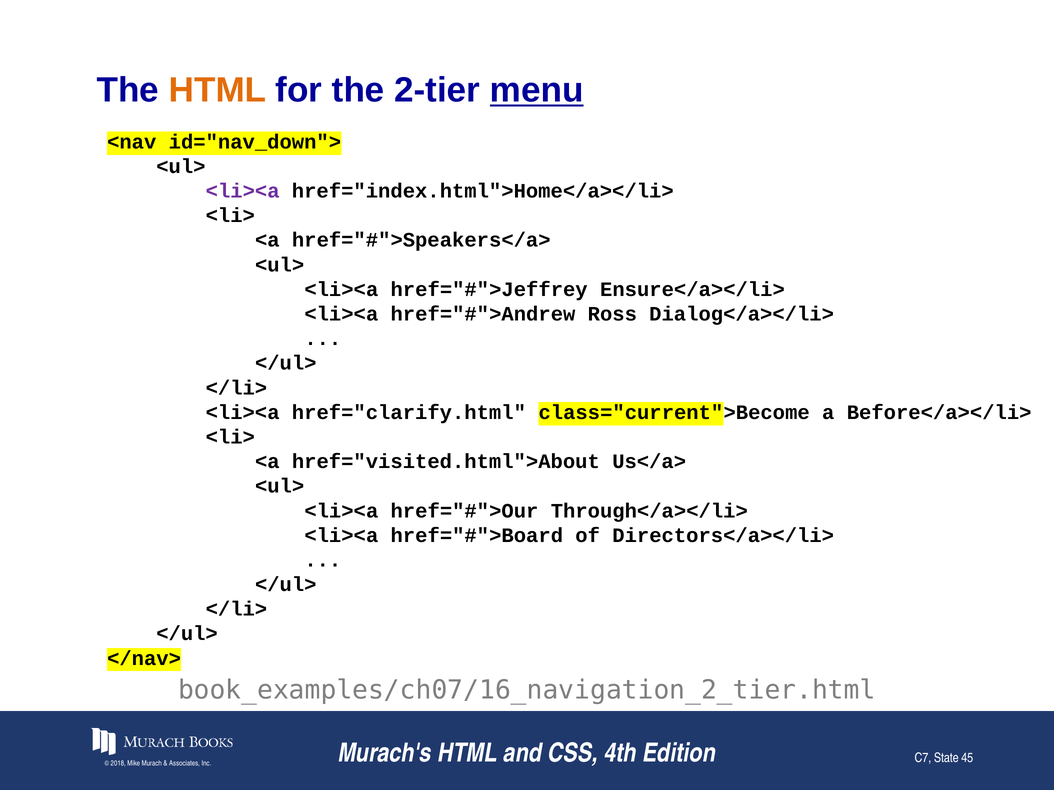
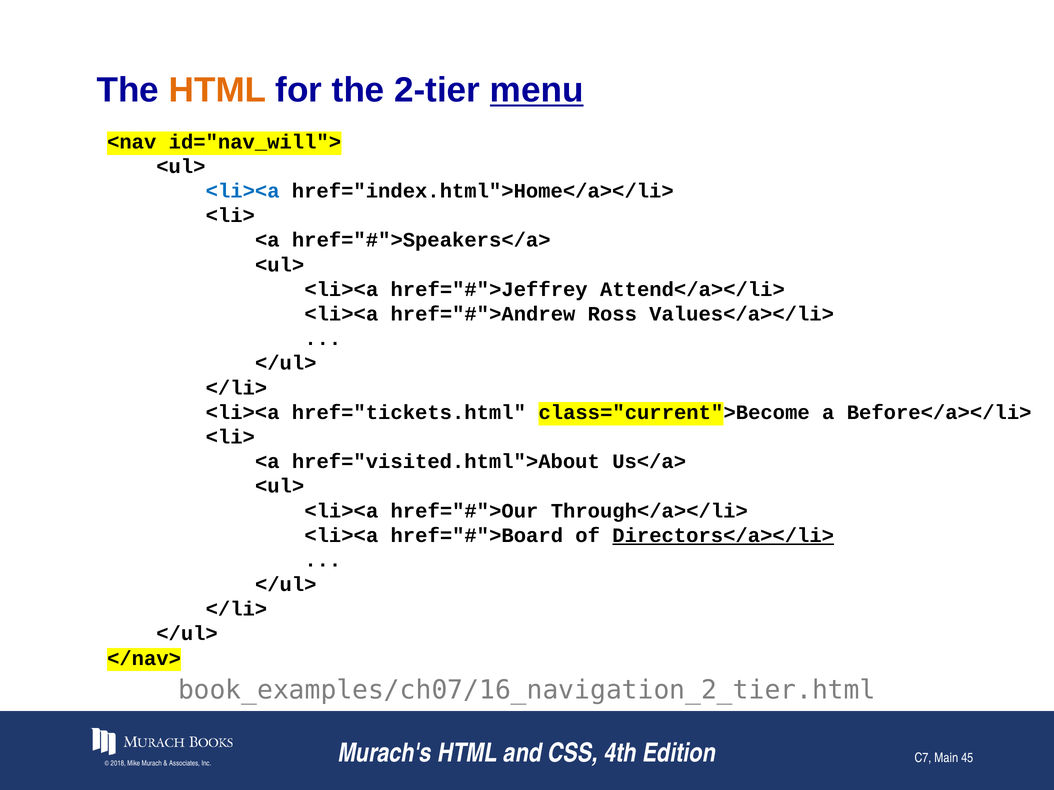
id="nav_down">: id="nav_down"> -> id="nav_will"> (255, 142)
<li><a colour: purple -> blue (243, 191)
Ensure</a></li>: Ensure</a></li> -> Attend</a></li> (692, 290)
Dialog</a></li>: Dialog</a></li> -> Values</a></li> (742, 314)
href="clarify.html: href="clarify.html -> href="tickets.html (409, 413)
Directors</a></li> underline: none -> present (723, 536)
State: State -> Main (946, 758)
